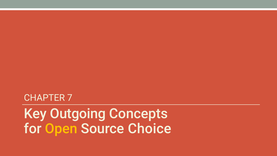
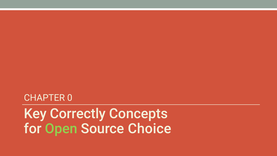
7: 7 -> 0 (70, 98)
Outgoing: Outgoing -> Correctly (78, 114)
Open colour: yellow -> light green (61, 128)
